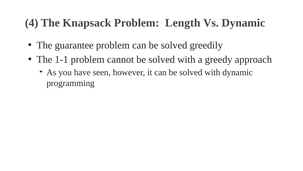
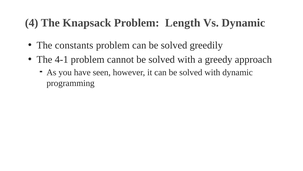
guarantee: guarantee -> constants (74, 45)
1-1: 1-1 -> 4-1 (62, 59)
